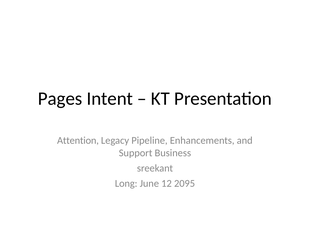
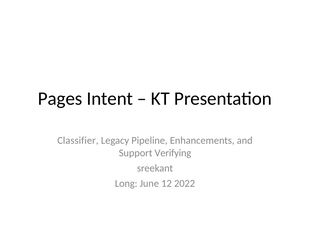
Attention: Attention -> Classifier (78, 140)
Business: Business -> Verifying (173, 153)
2095: 2095 -> 2022 (185, 183)
